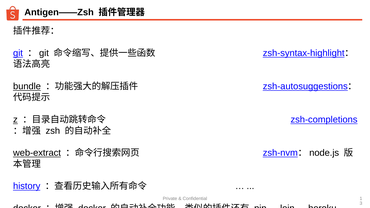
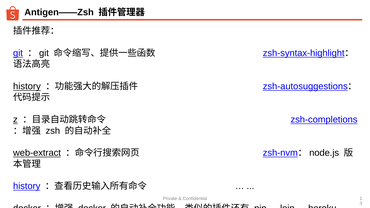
bundle: bundle -> history (27, 86)
